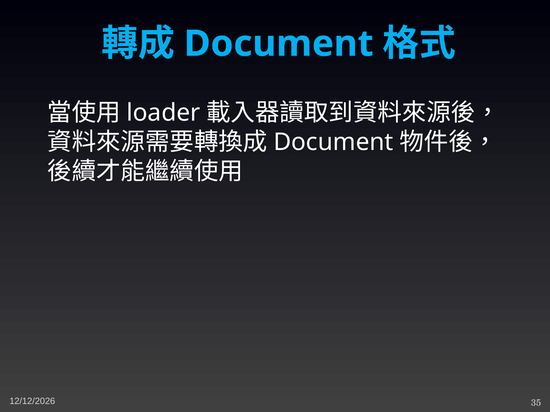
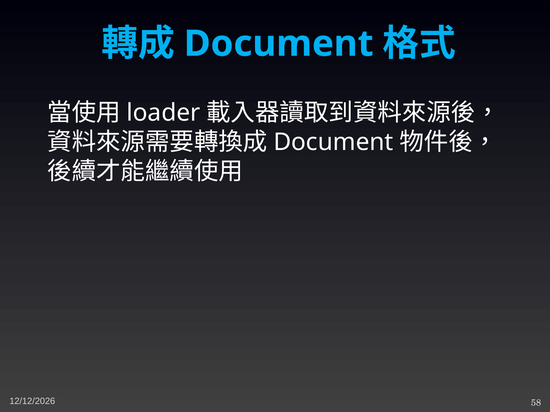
35: 35 -> 58 (536, 403)
